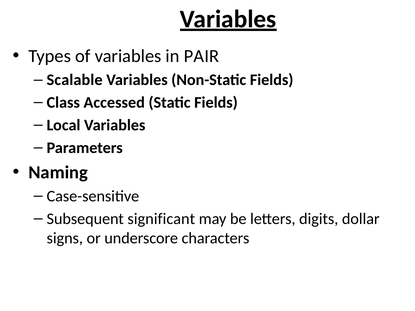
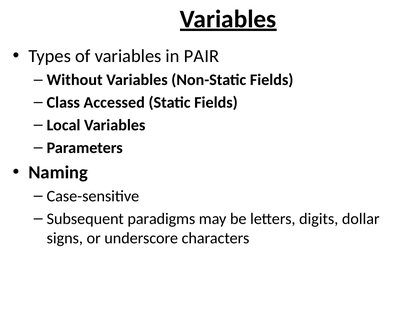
Scalable: Scalable -> Without (75, 80)
significant: significant -> paradigms (161, 219)
